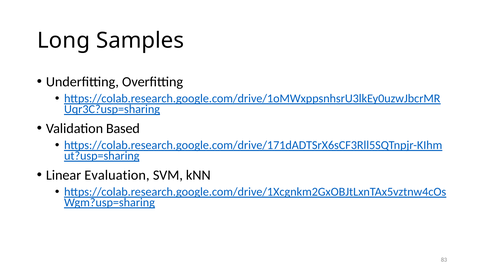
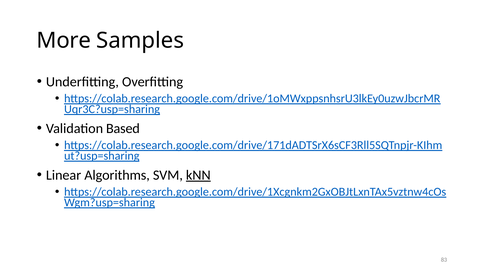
Long: Long -> More (64, 41)
Evaluation: Evaluation -> Algorithms (117, 175)
kNN underline: none -> present (198, 175)
